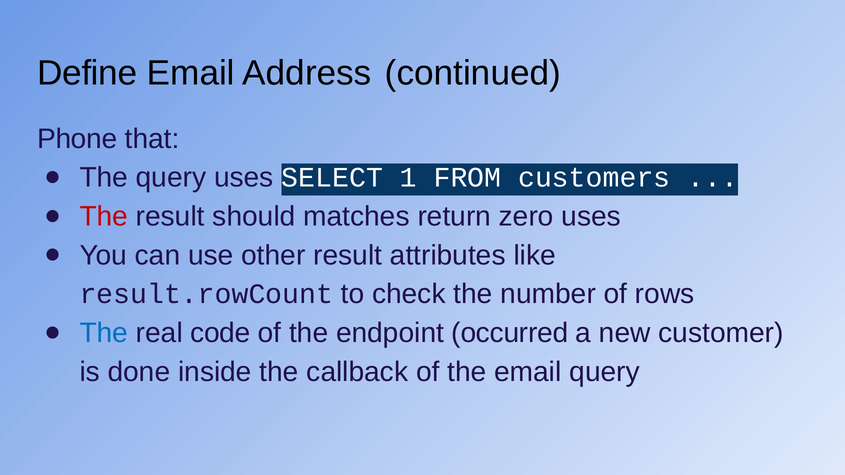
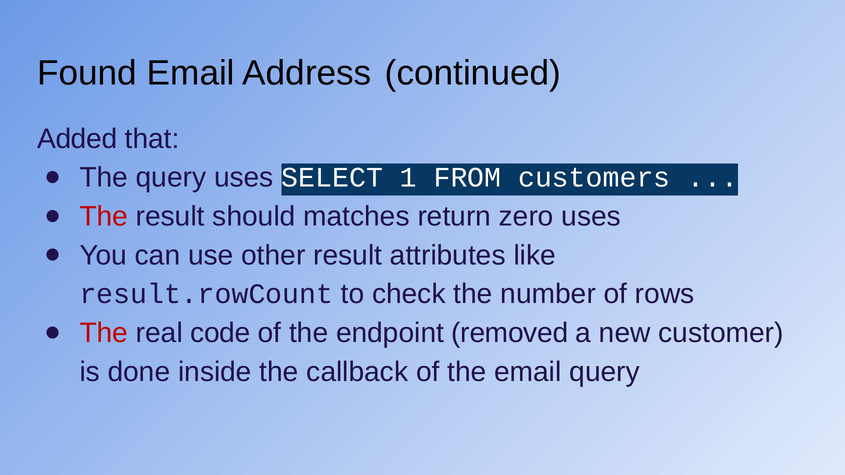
Define: Define -> Found (87, 73)
Phone: Phone -> Added (77, 139)
The colour: blue -> red (104, 333)
occurred: occurred -> removed (510, 333)
